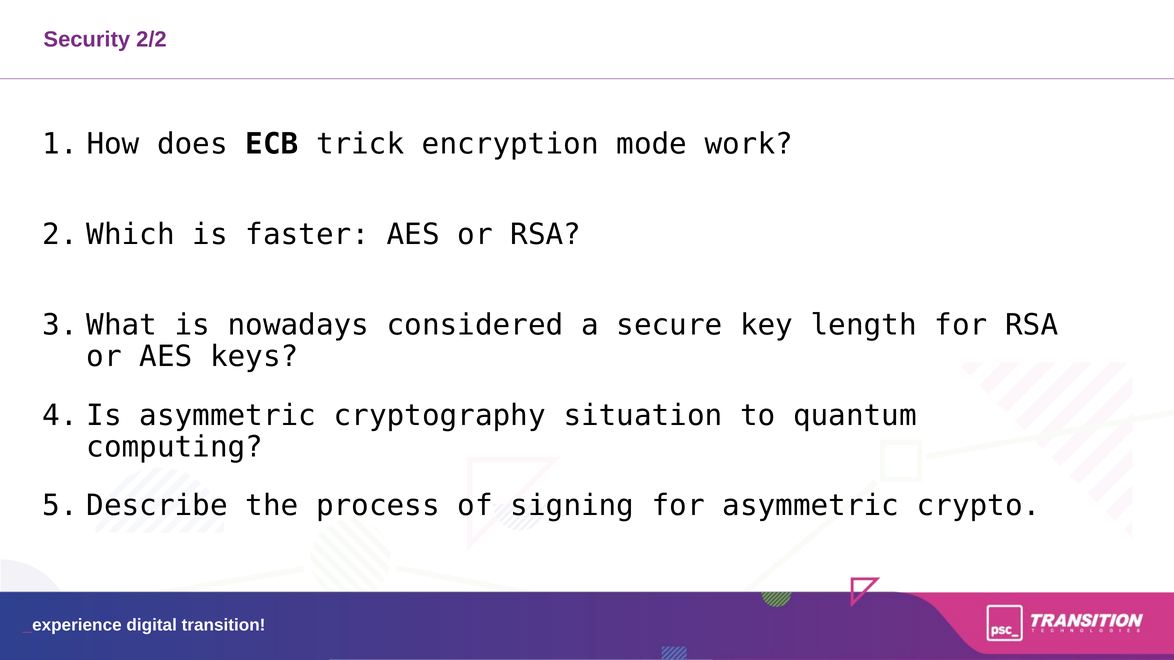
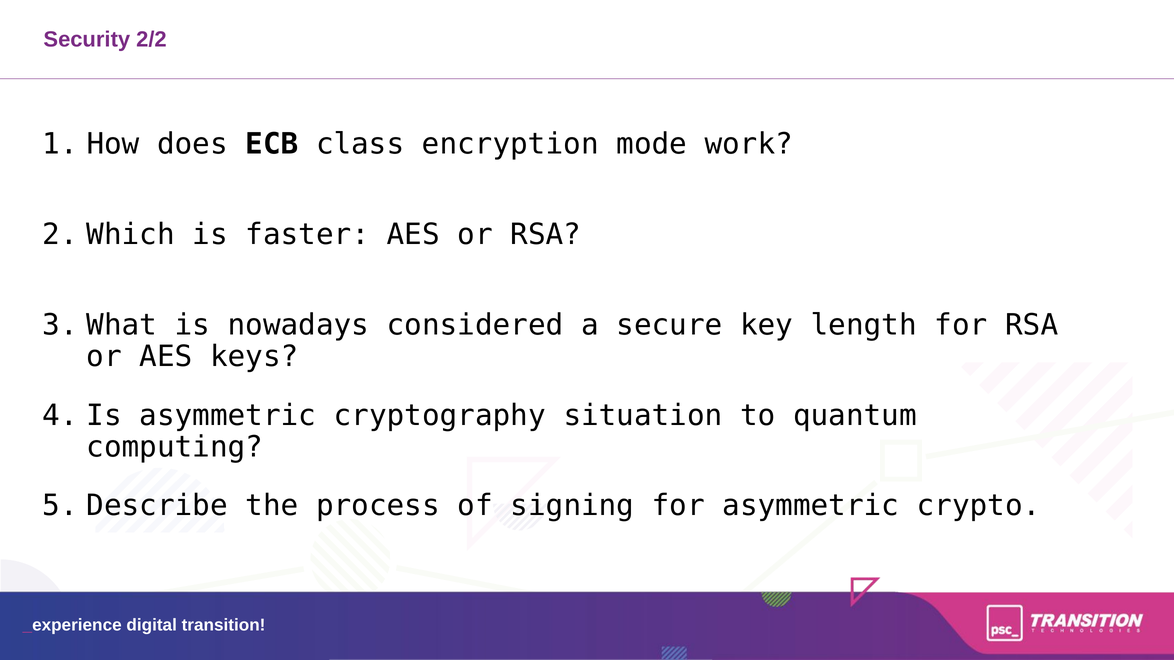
trick: trick -> class (360, 144)
